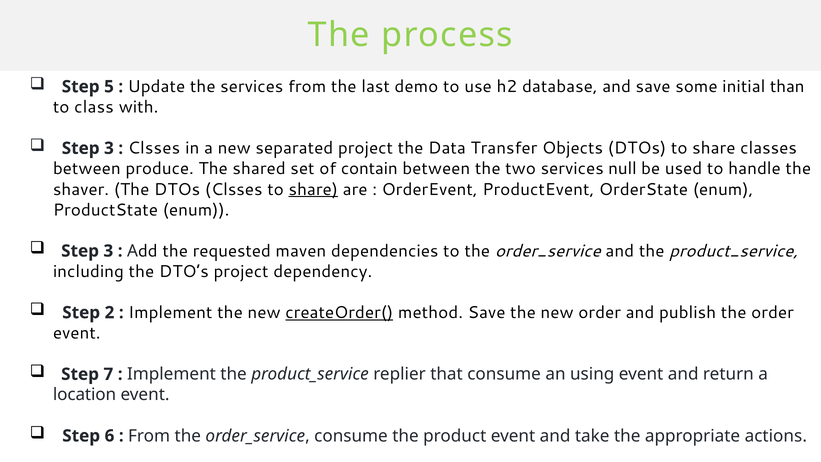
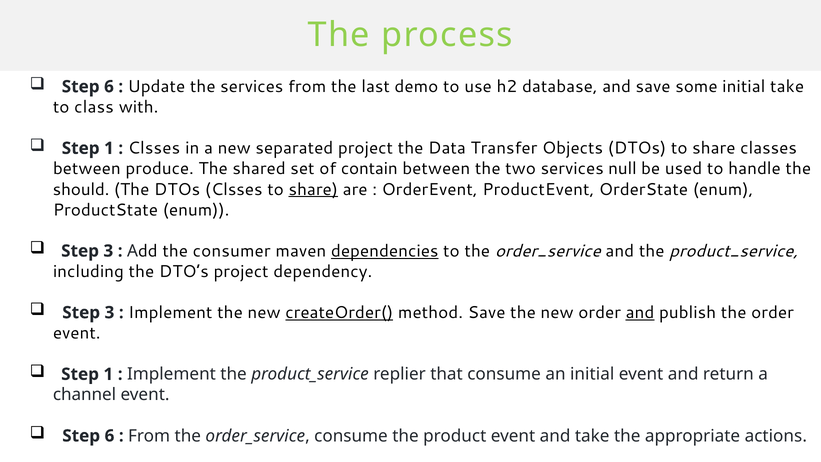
5: 5 -> 6 (109, 87)
initial than: than -> take (787, 87)
3: 3 -> 1 (109, 148)
shaver: shaver -> should (81, 189)
requested: requested -> consumer (232, 251)
dependencies underline: none -> present (385, 251)
2: 2 -> 3 (109, 312)
and underline: none -> present (640, 312)
7: 7 -> 1 (108, 374)
an using: using -> initial (592, 374)
location: location -> channel (84, 395)
